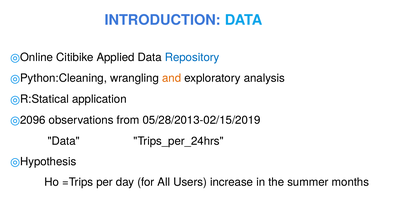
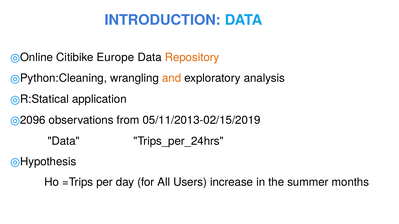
Applied: Applied -> Europe (115, 57)
Repository colour: blue -> orange (192, 57)
05/28/2013-02/15/2019: 05/28/2013-02/15/2019 -> 05/11/2013-02/15/2019 (202, 120)
